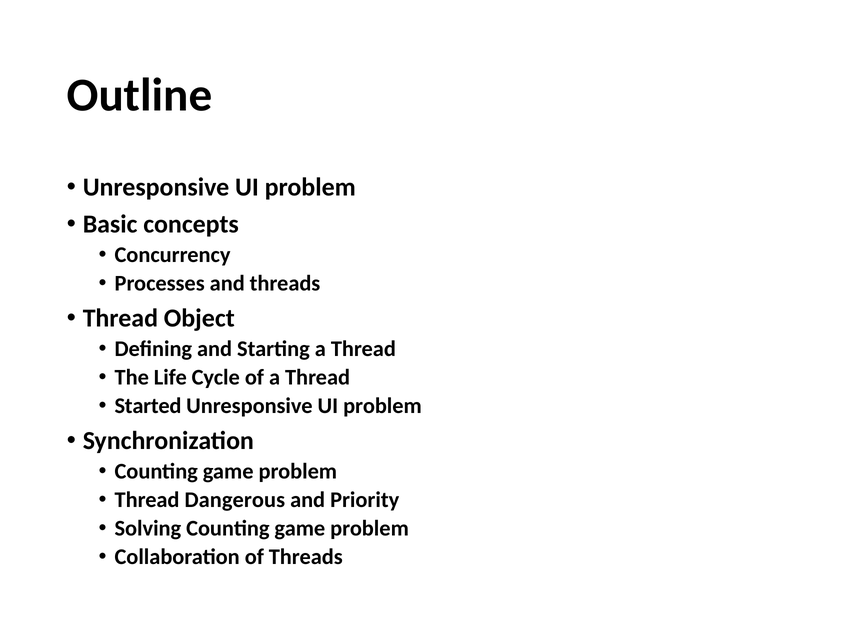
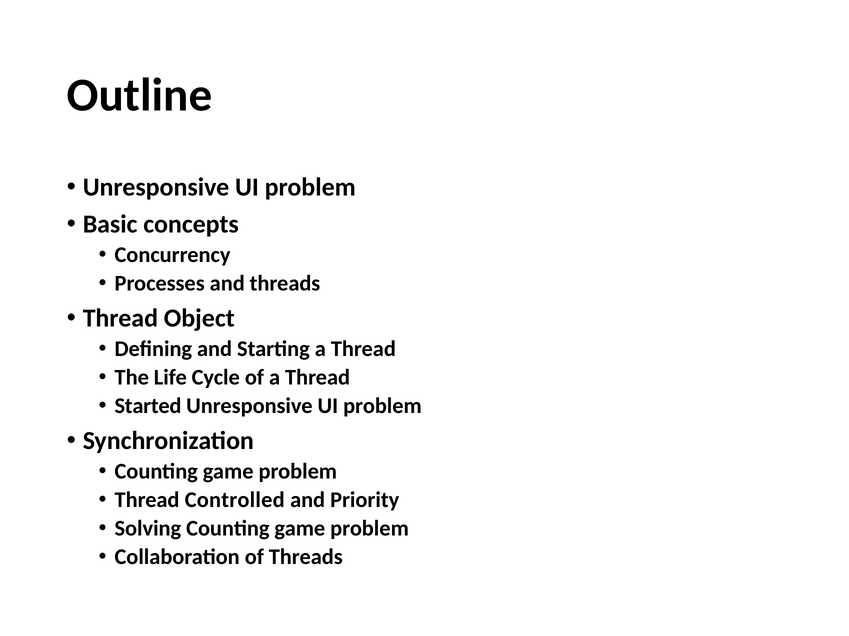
Dangerous: Dangerous -> Controlled (235, 500)
